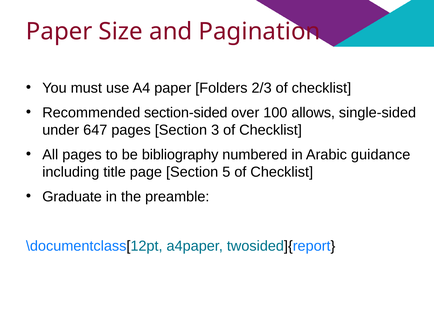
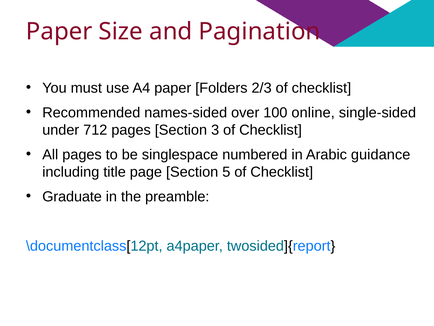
section-sided: section-sided -> names-sided (186, 112)
allows: allows -> online (313, 112)
647: 647 -> 712 (95, 130)
bibliography: bibliography -> singlespace (180, 154)
